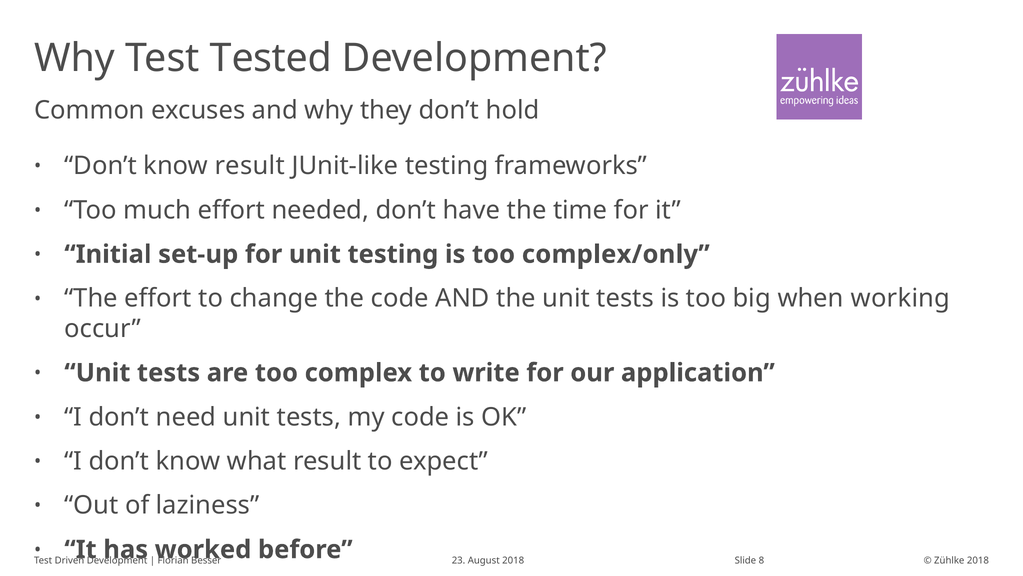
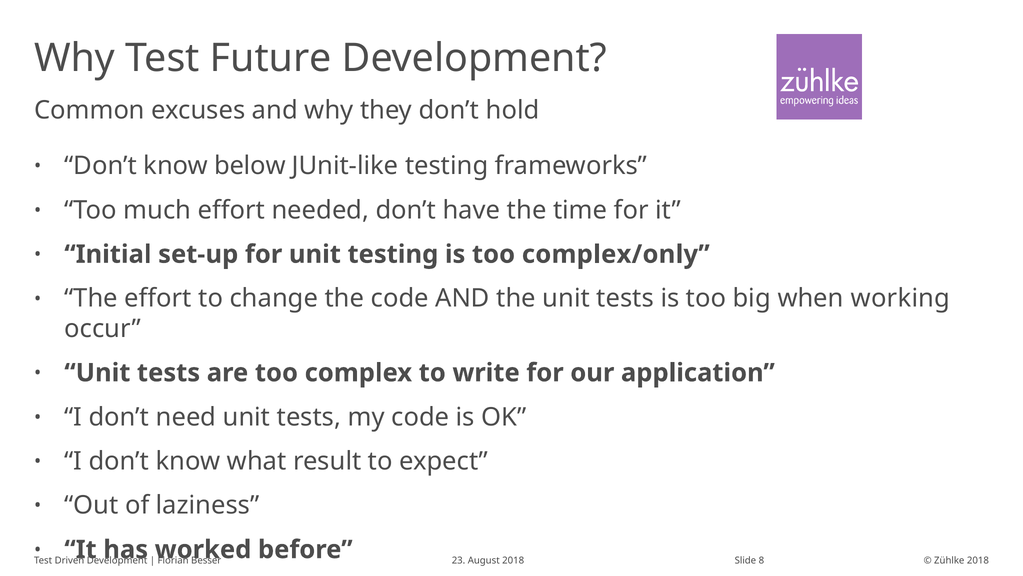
Tested: Tested -> Future (271, 58)
know result: result -> below (250, 166)
